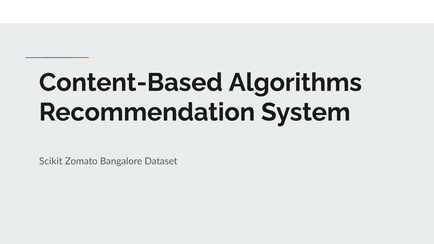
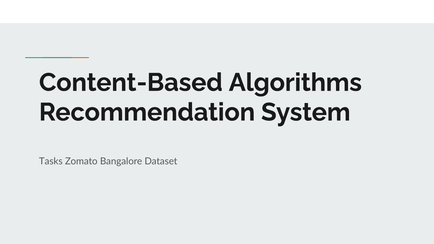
Scikit: Scikit -> Tasks (51, 161)
